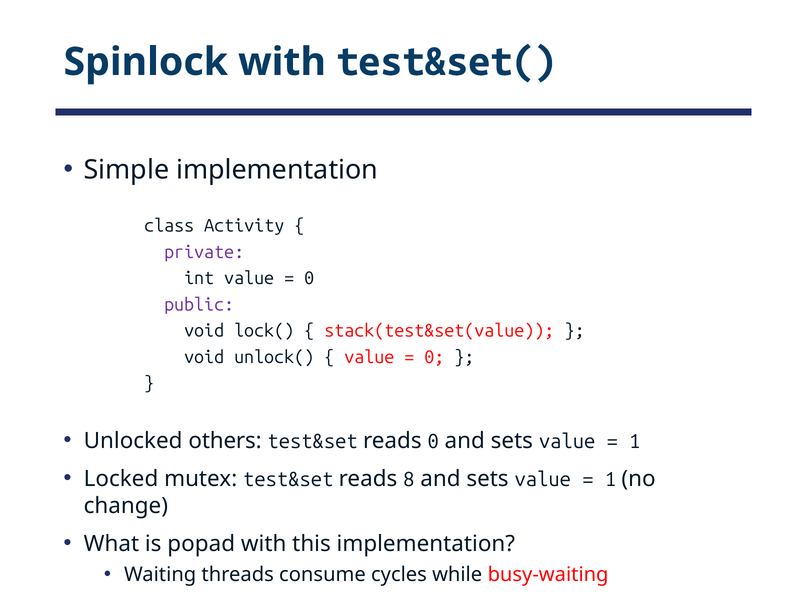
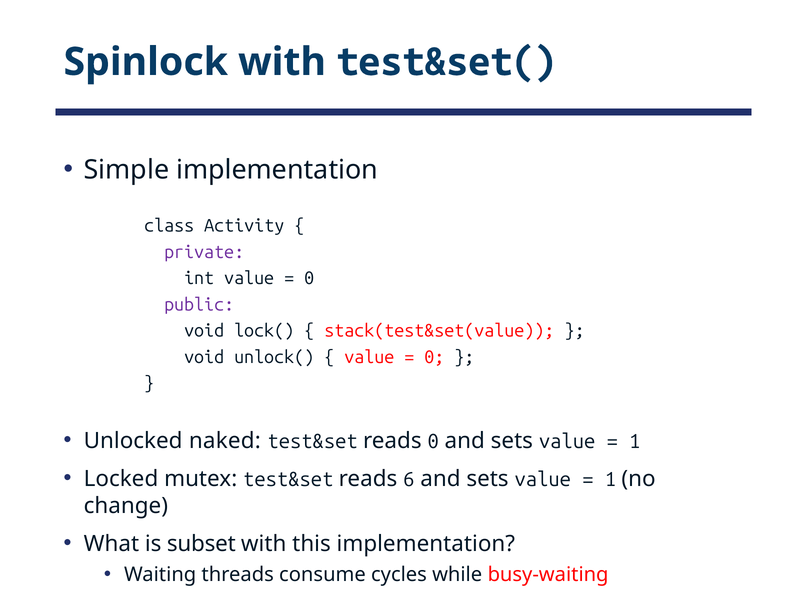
others: others -> naked (225, 441)
8: 8 -> 6 (409, 480)
popad: popad -> subset (201, 544)
